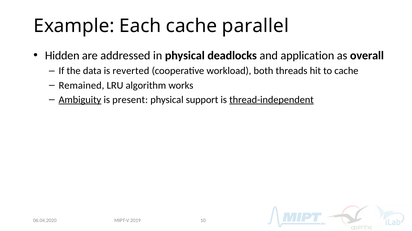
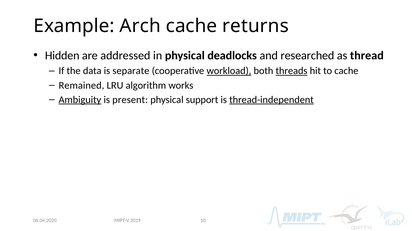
Each: Each -> Arch (140, 26)
parallel: parallel -> returns (255, 26)
application: application -> researched (307, 56)
overall: overall -> thread (367, 56)
reverted: reverted -> separate (131, 71)
workload underline: none -> present (229, 71)
threads underline: none -> present (292, 71)
